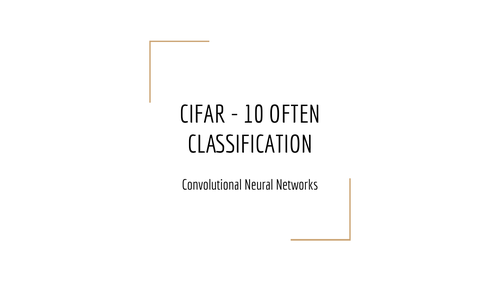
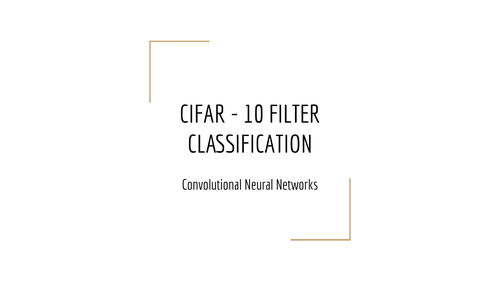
OFTEN: OFTEN -> FILTER (295, 115)
